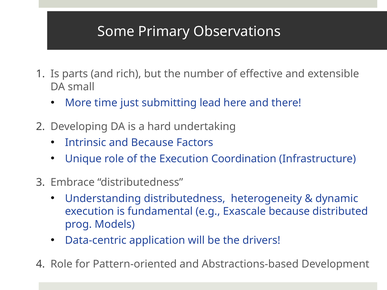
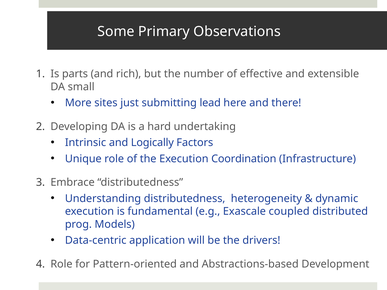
time: time -> sites (106, 103)
and Because: Because -> Logically (152, 143)
Exascale because: because -> coupled (289, 212)
